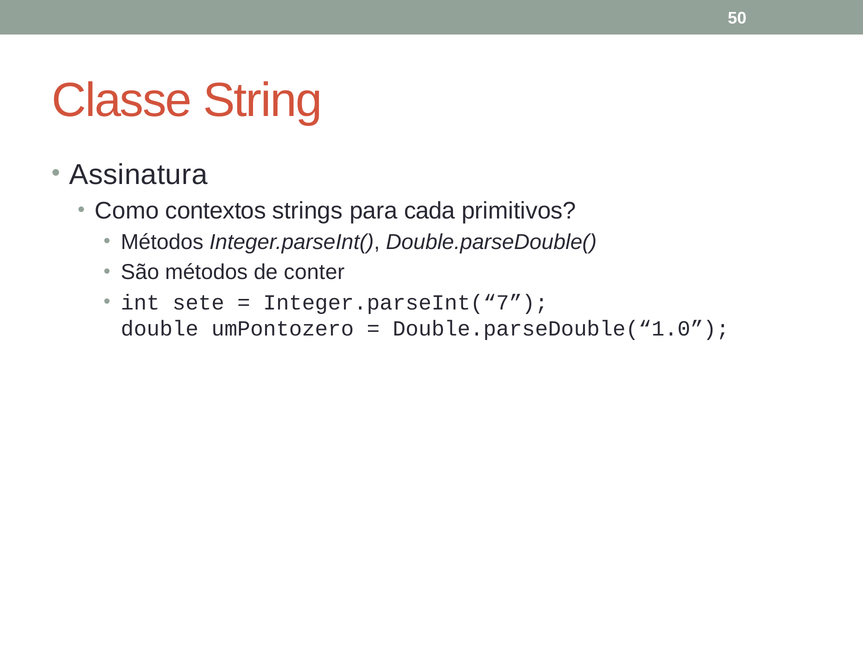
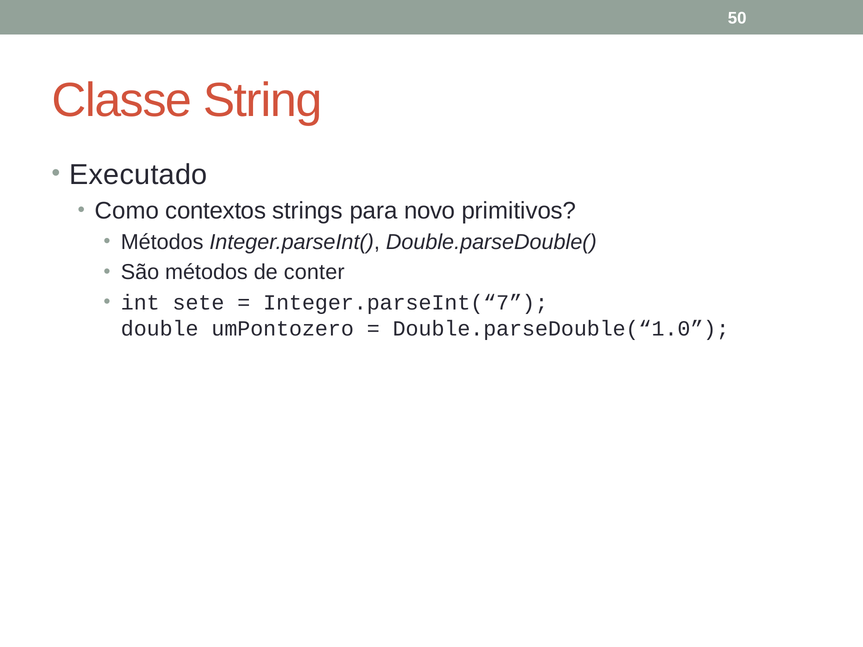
Assinatura: Assinatura -> Executado (138, 175)
cada: cada -> novo (430, 211)
